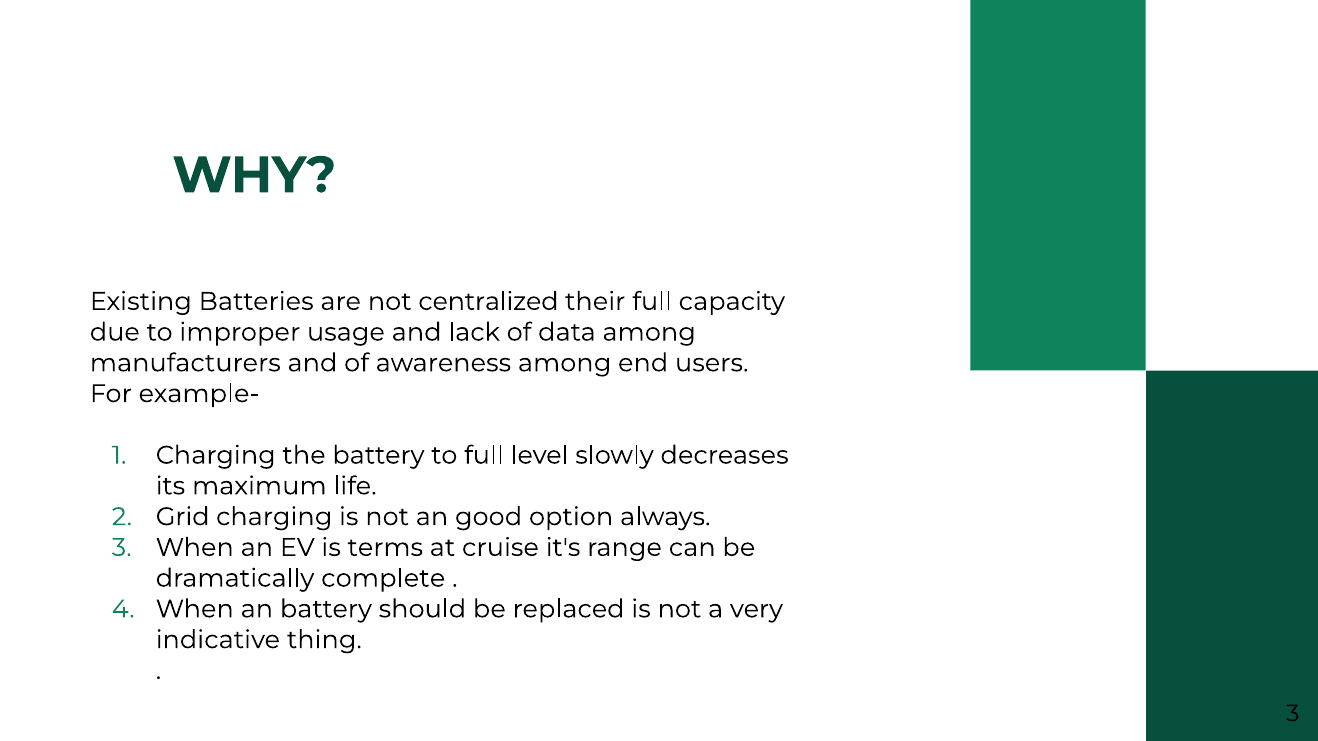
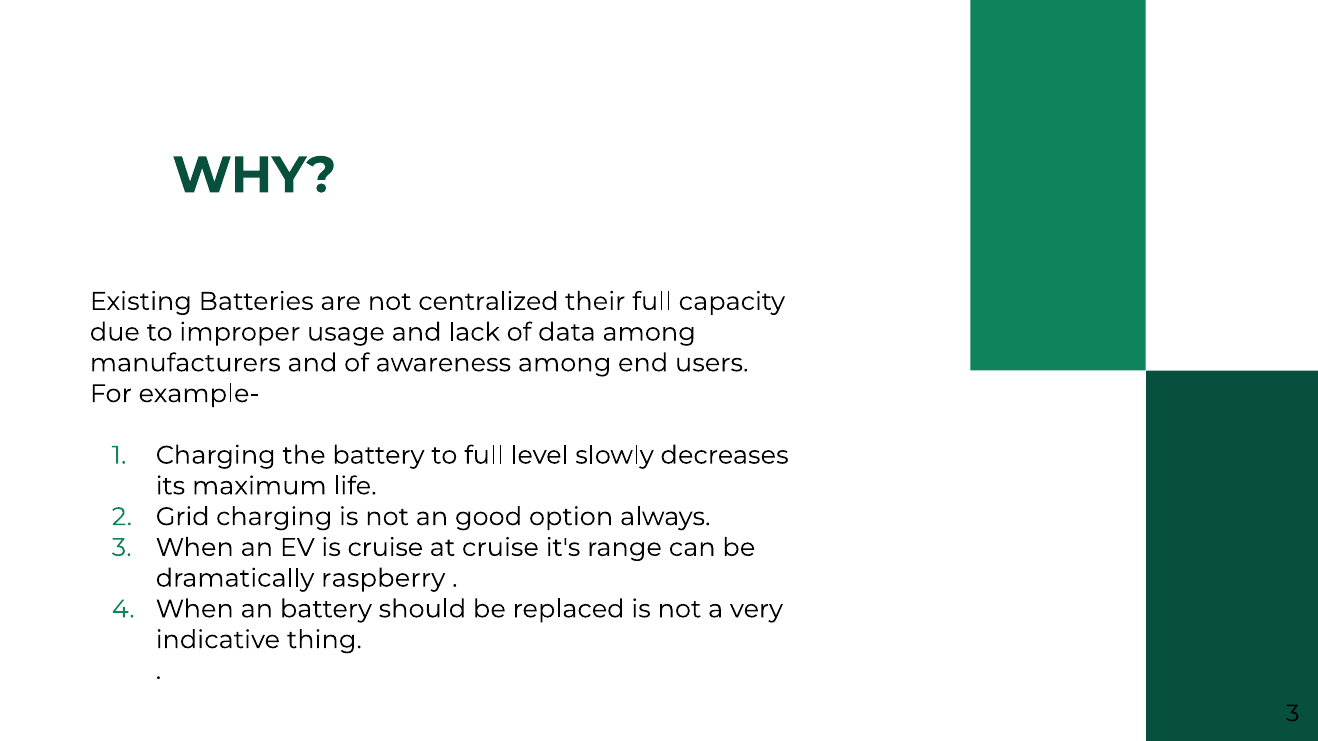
is terms: terms -> cruise (385, 548)
complete: complete -> raspberry (383, 579)
